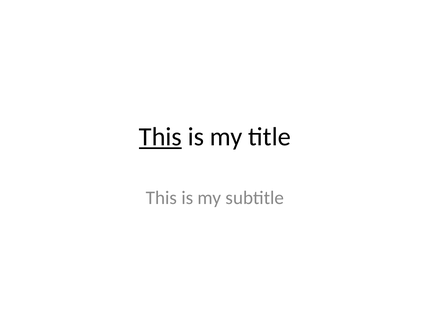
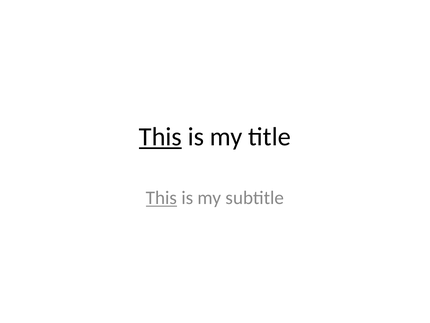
This underline: none -> present (162, 198)
